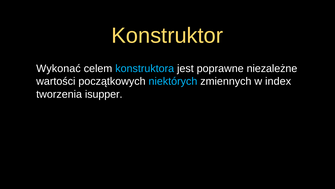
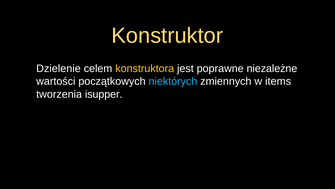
Wykonać: Wykonać -> Dzielenie (58, 68)
konstruktora colour: light blue -> yellow (145, 68)
index: index -> items (278, 81)
